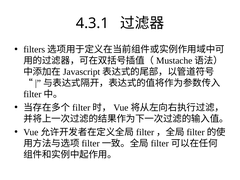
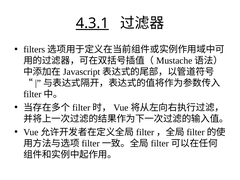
4.3.1 underline: none -> present (92, 23)
